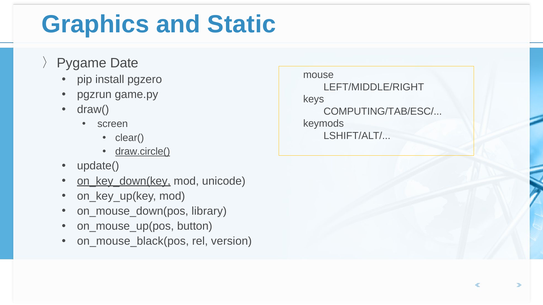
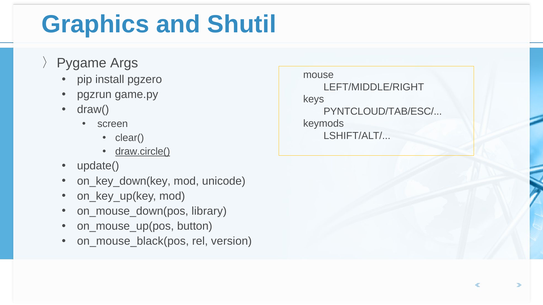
Static: Static -> Shutil (242, 24)
Date: Date -> Args (124, 63)
COMPUTING/TAB/ESC/: COMPUTING/TAB/ESC/ -> PYNTCLOUD/TAB/ESC/ (383, 112)
on_key_down(key underline: present -> none (124, 181)
